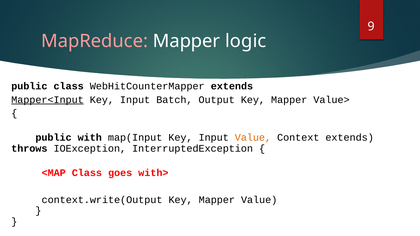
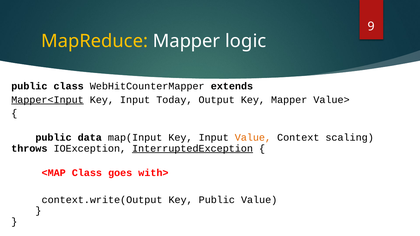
MapReduce colour: pink -> yellow (95, 41)
Batch: Batch -> Today (174, 100)
with: with -> data (90, 138)
Context extends: extends -> scaling (350, 138)
InterruptedException underline: none -> present (193, 149)
context.write(Output Key Mapper: Mapper -> Public (217, 200)
